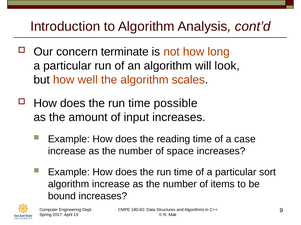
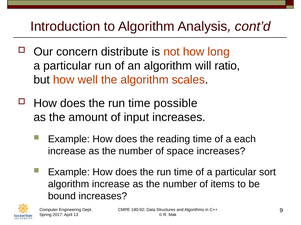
terminate: terminate -> distribute (125, 52)
look: look -> ratio (227, 66)
case: case -> each (245, 140)
